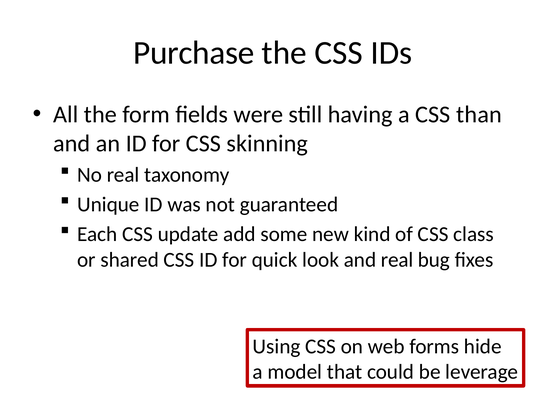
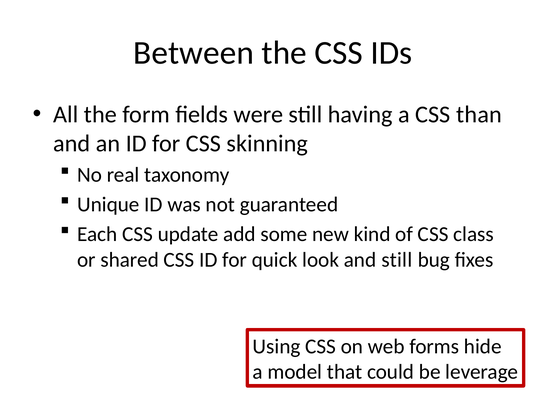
Purchase: Purchase -> Between (194, 53)
and real: real -> still (397, 260)
